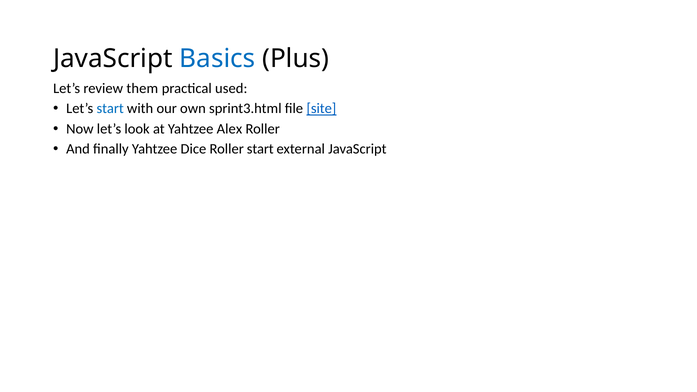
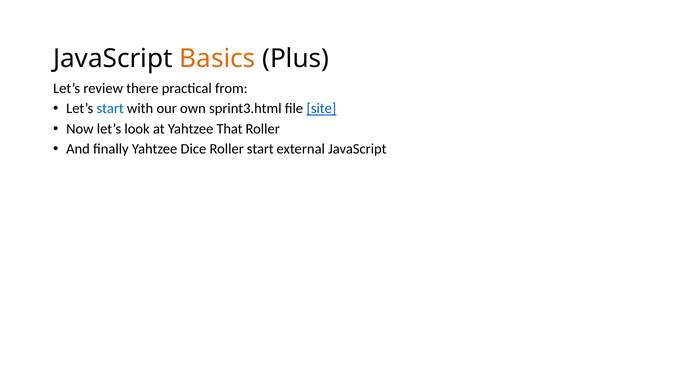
Basics colour: blue -> orange (217, 59)
them: them -> there (142, 88)
used: used -> from (231, 88)
Alex: Alex -> That (230, 129)
